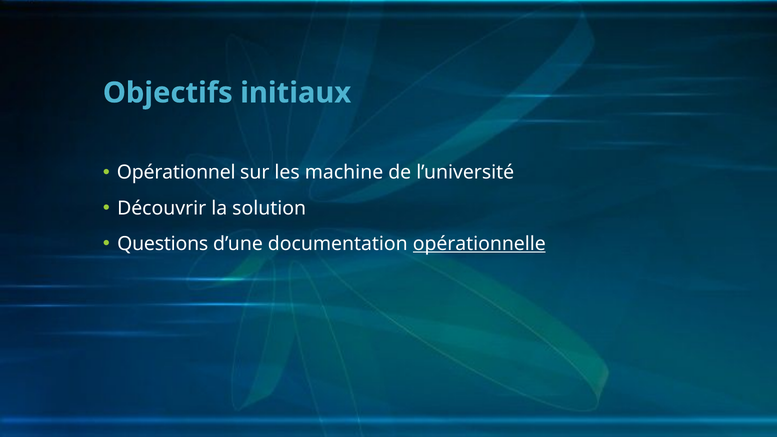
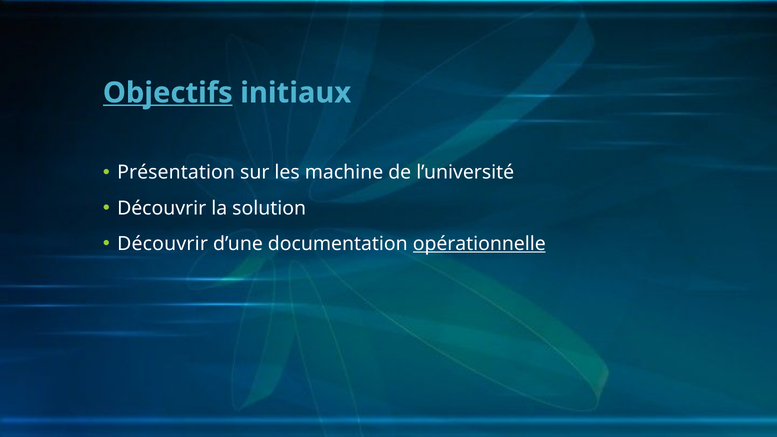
Objectifs underline: none -> present (168, 93)
Opérationnel: Opérationnel -> Présentation (176, 173)
Questions: Questions -> Découvrir (163, 244)
